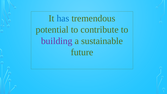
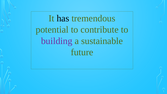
has colour: blue -> black (63, 18)
